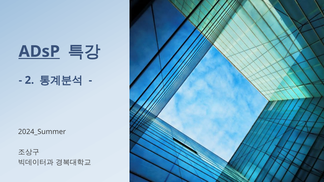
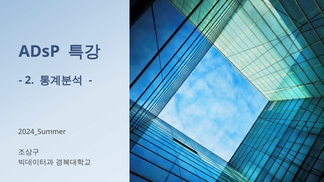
ADsP underline: present -> none (39, 52)
